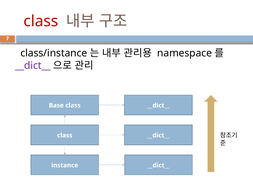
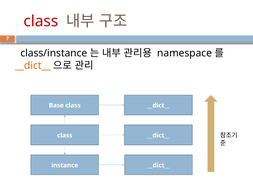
__dict__ colour: purple -> orange (33, 65)
